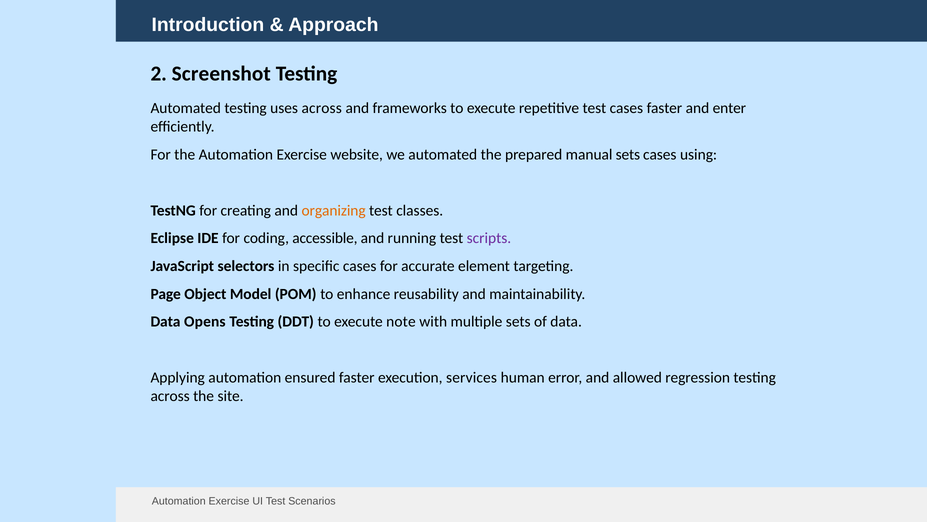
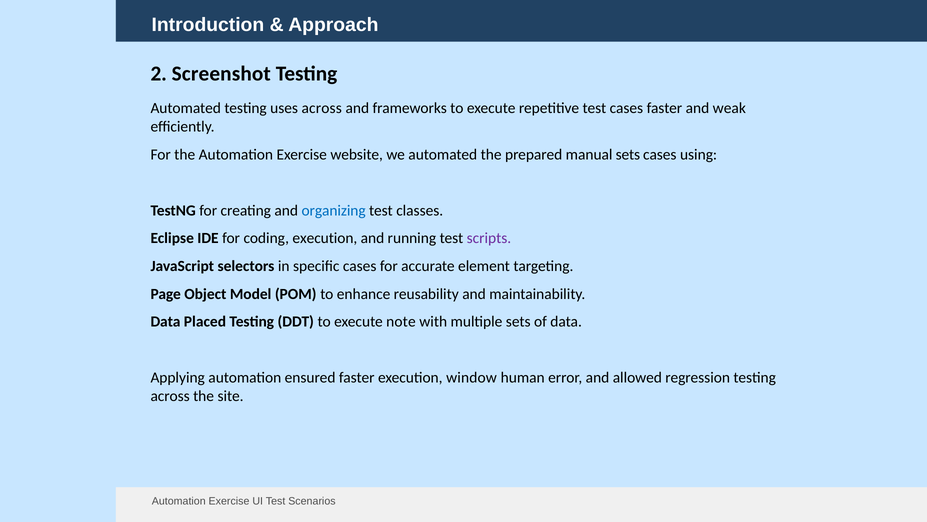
enter: enter -> weak (729, 108)
organizing colour: orange -> blue (334, 210)
coding accessible: accessible -> execution (325, 238)
Opens: Opens -> Placed (205, 321)
services: services -> window (472, 377)
